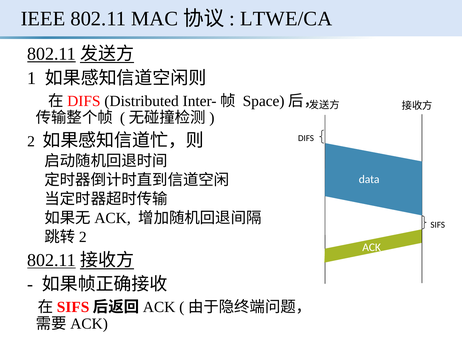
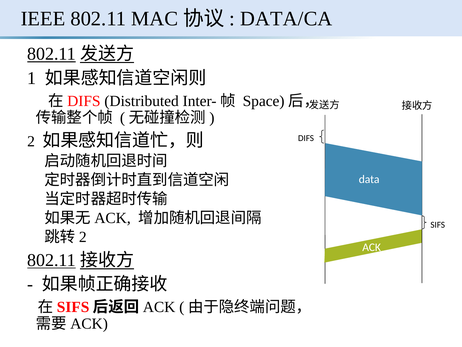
LTWE/CA: LTWE/CA -> DATA/CA (286, 19)
